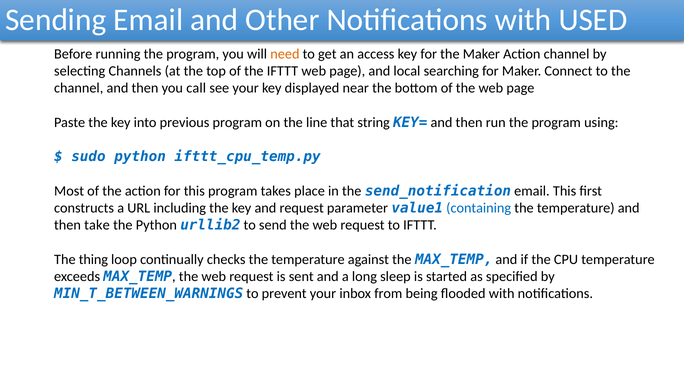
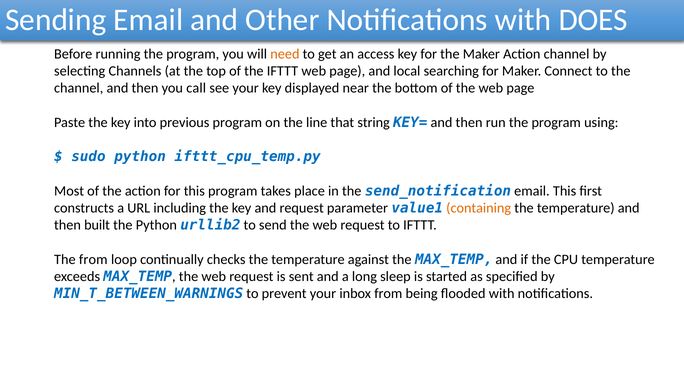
USED: USED -> DOES (593, 20)
containing colour: blue -> orange (479, 208)
take: take -> built (97, 225)
The thing: thing -> from (93, 259)
